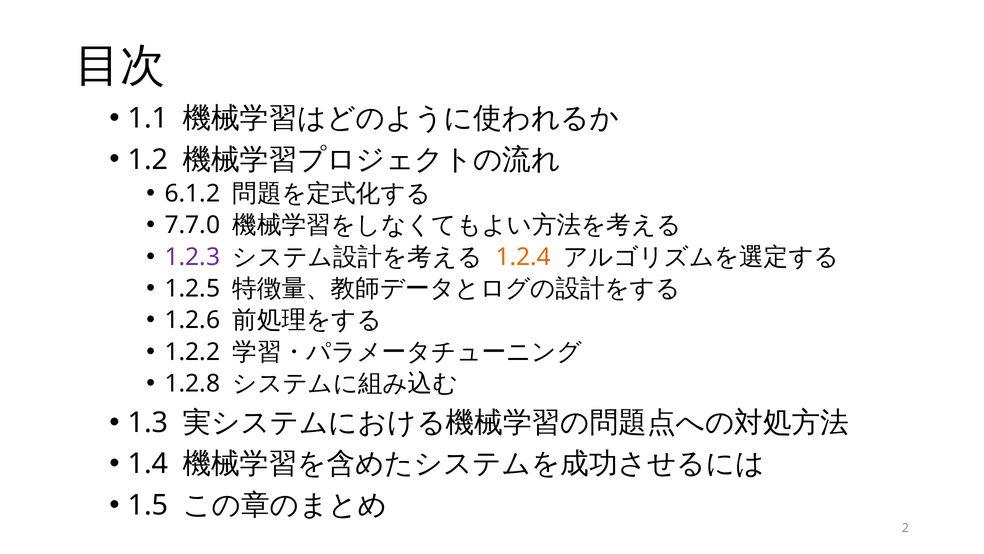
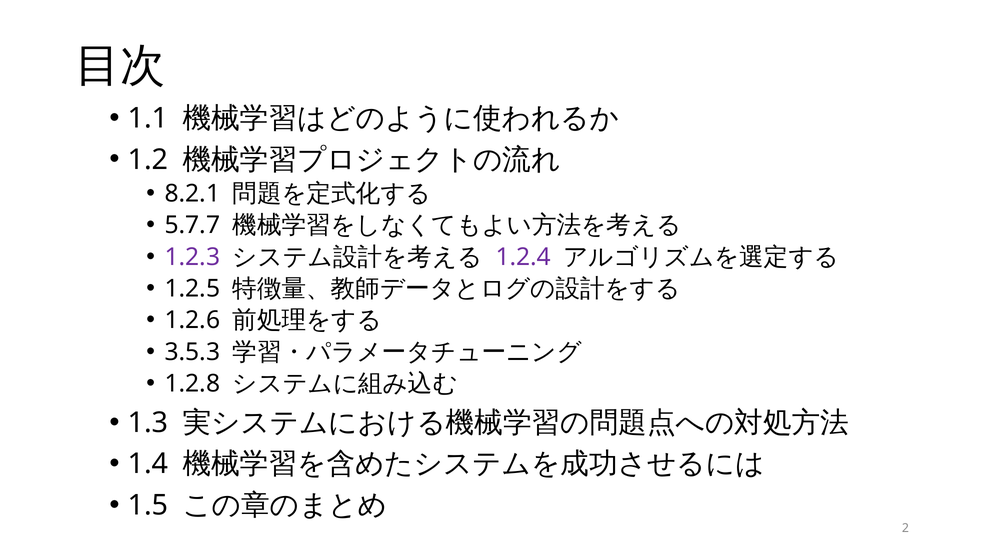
6.1.2: 6.1.2 -> 8.2.1 (192, 193)
7.7.0: 7.7.0 -> 5.7.7 (192, 225)
1.2.4 colour: orange -> purple (523, 257)
1.2.2: 1.2.2 -> 3.5.3 (192, 352)
